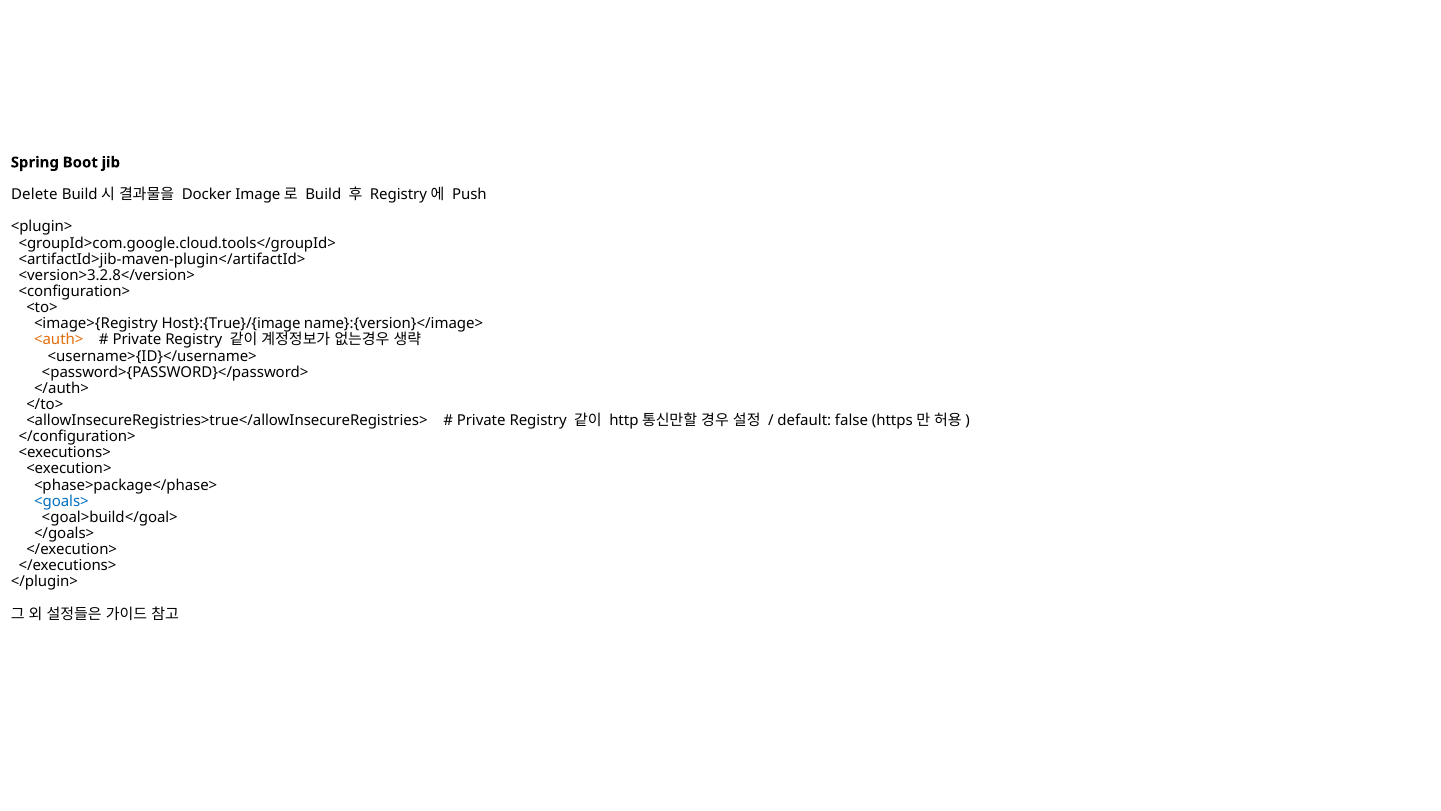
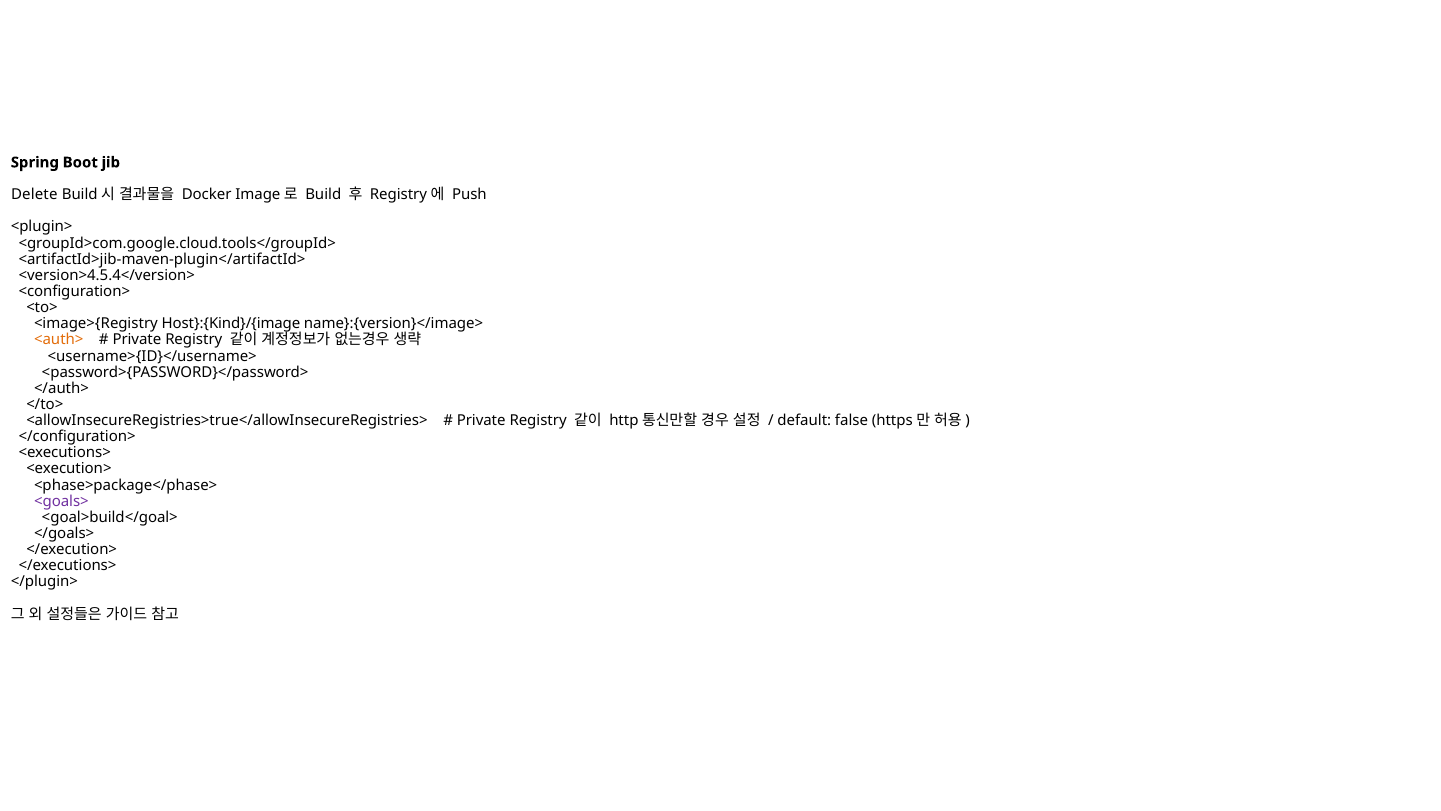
<version>3.2.8</version>: <version>3.2.8</version> -> <version>4.5.4</version> (107, 275)
Host}:{True}/{image: Host}:{True}/{image -> Host}:{Kind}/{image (231, 324)
<goals> colour: blue -> purple (61, 501)
